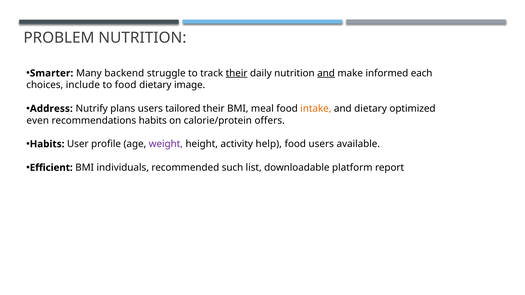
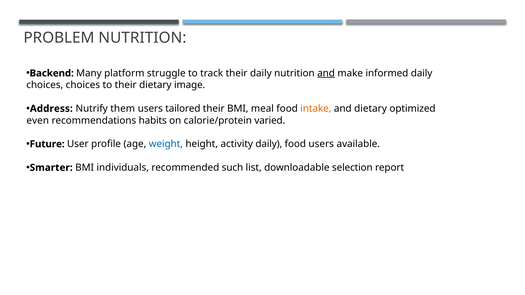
Smarter: Smarter -> Backend (52, 73)
backend: backend -> platform (124, 73)
their underline: present -> none (237, 73)
informed each: each -> daily (422, 73)
choices include: include -> choices (83, 85)
to food: food -> their (126, 85)
plans: plans -> them (123, 109)
offers: offers -> varied (270, 121)
Habits: Habits -> Future (47, 144)
weight colour: purple -> blue (166, 144)
activity help: help -> daily (269, 144)
Efficient: Efficient -> Smarter (51, 168)
platform: platform -> selection (352, 168)
